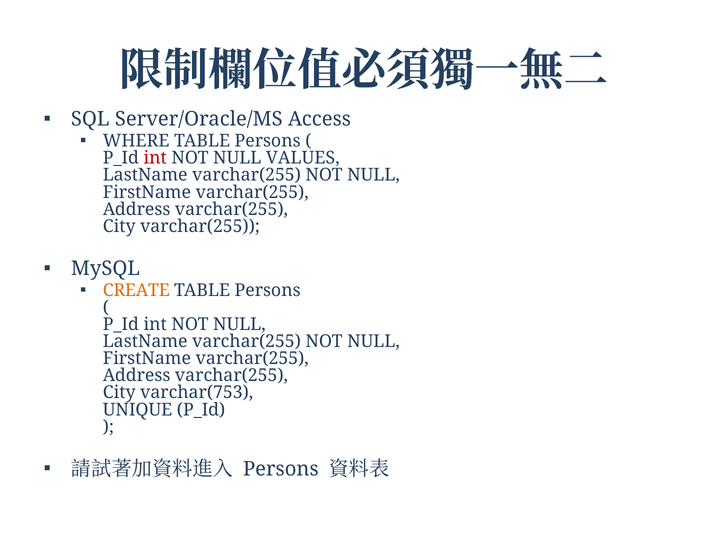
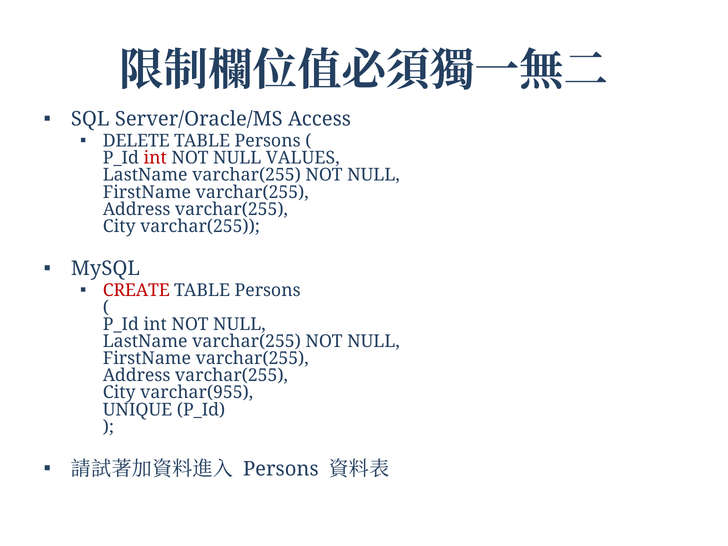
WHERE: WHERE -> DELETE (136, 141)
CREATE colour: orange -> red (136, 290)
varchar(753: varchar(753 -> varchar(955 (197, 393)
